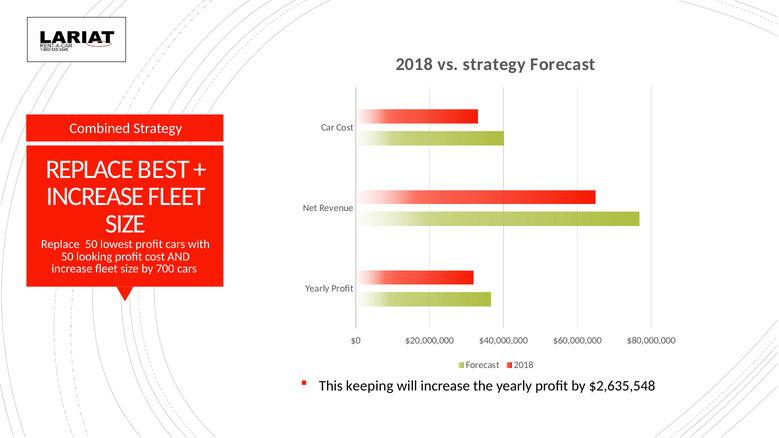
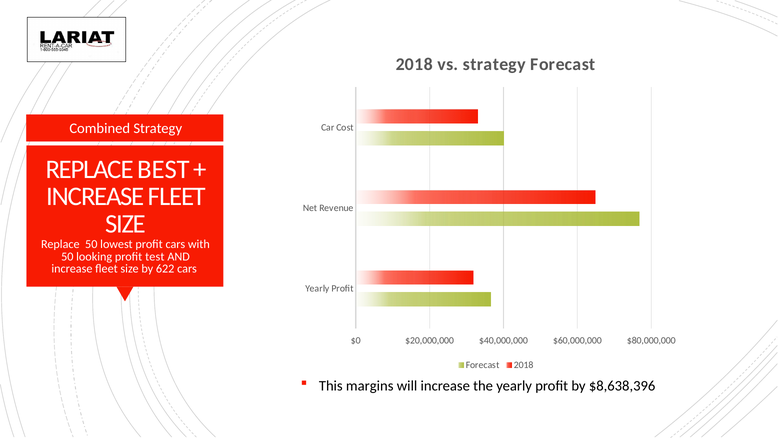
profit cost: cost -> test (155, 257)
700: 700 -> 622 (165, 269)
keeping: keeping -> margins (370, 386)
$2,635,548: $2,635,548 -> $8,638,396 (622, 386)
